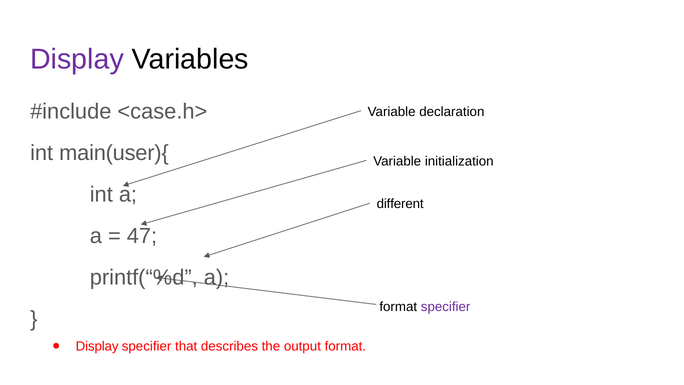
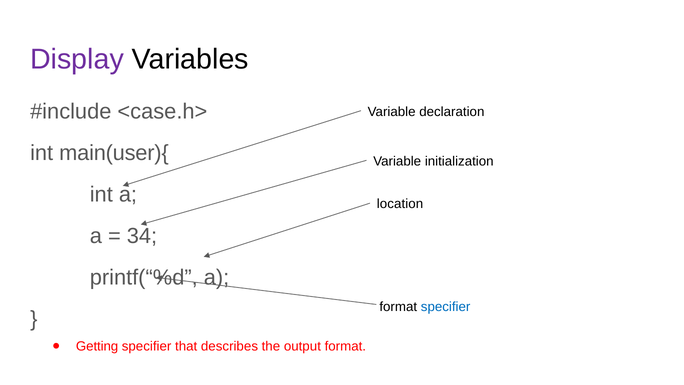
different: different -> location (400, 204)
47: 47 -> 34 (142, 236)
specifier colour: purple -> blue (446, 307)
Display: Display -> Getting (97, 346)
